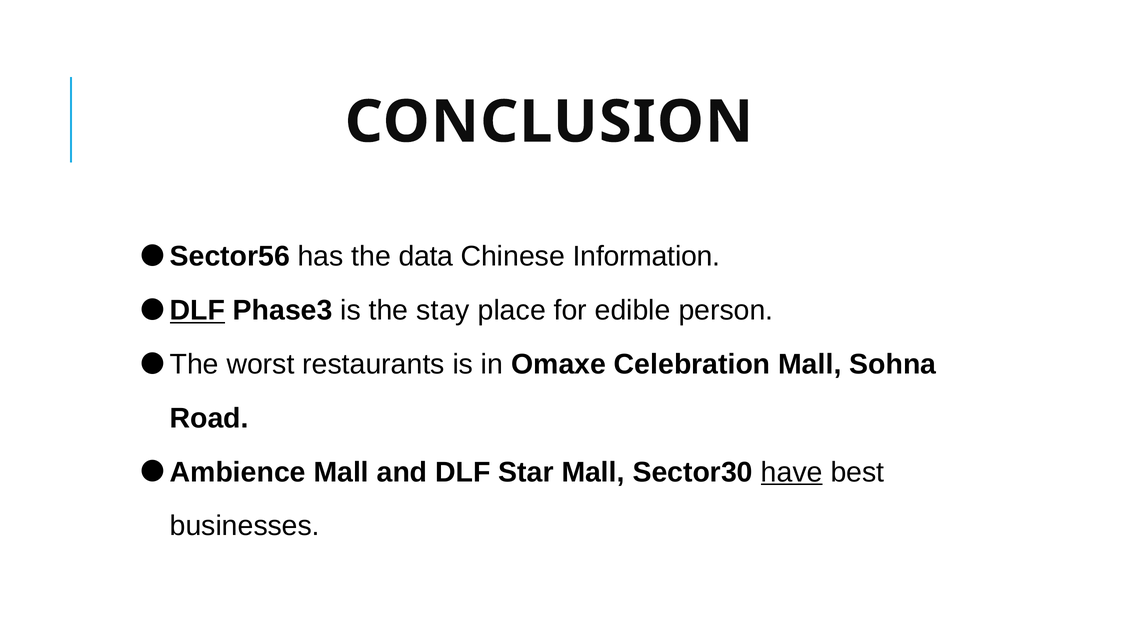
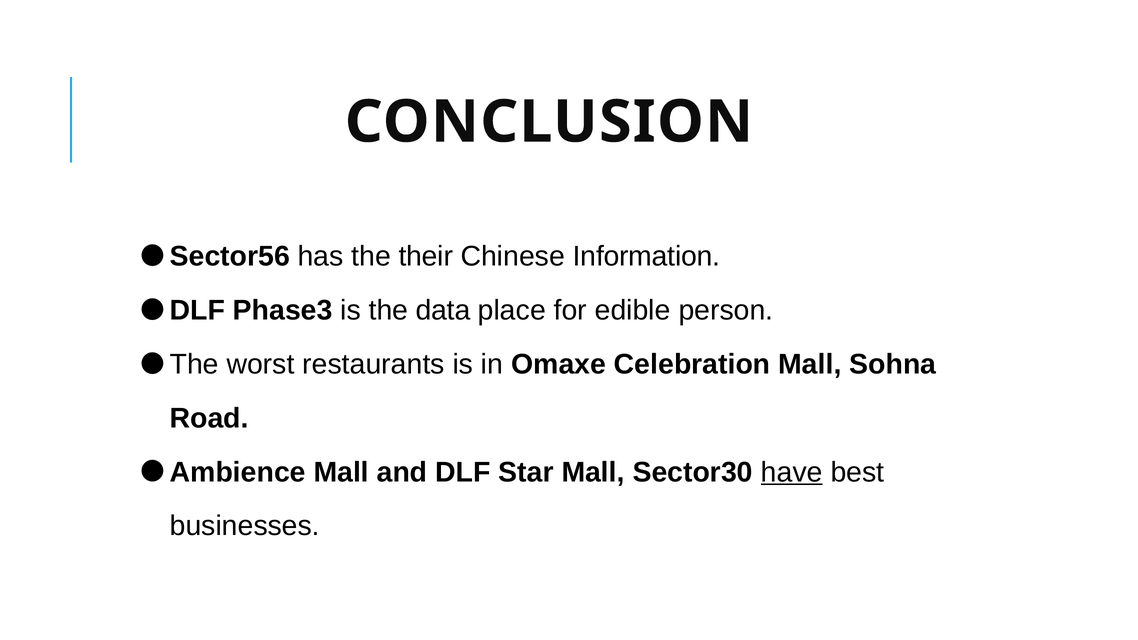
data: data -> their (426, 257)
DLF underline: present -> none (197, 310)
stay: stay -> data (443, 310)
